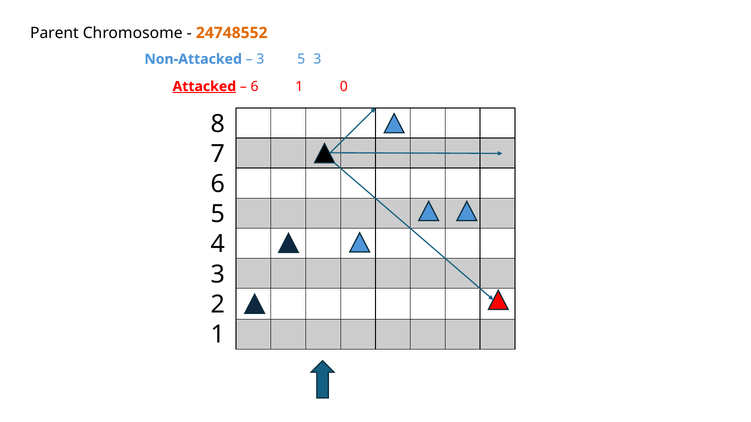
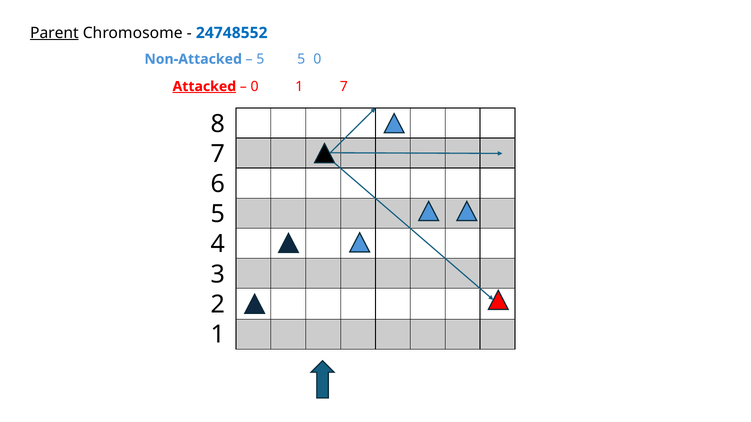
Parent underline: none -> present (54, 33)
24748552 colour: orange -> blue (232, 33)
3: 3 -> 5 (260, 59)
5 3: 3 -> 0 (317, 59)
6: 6 -> 0 (255, 87)
1 0: 0 -> 7 (344, 87)
